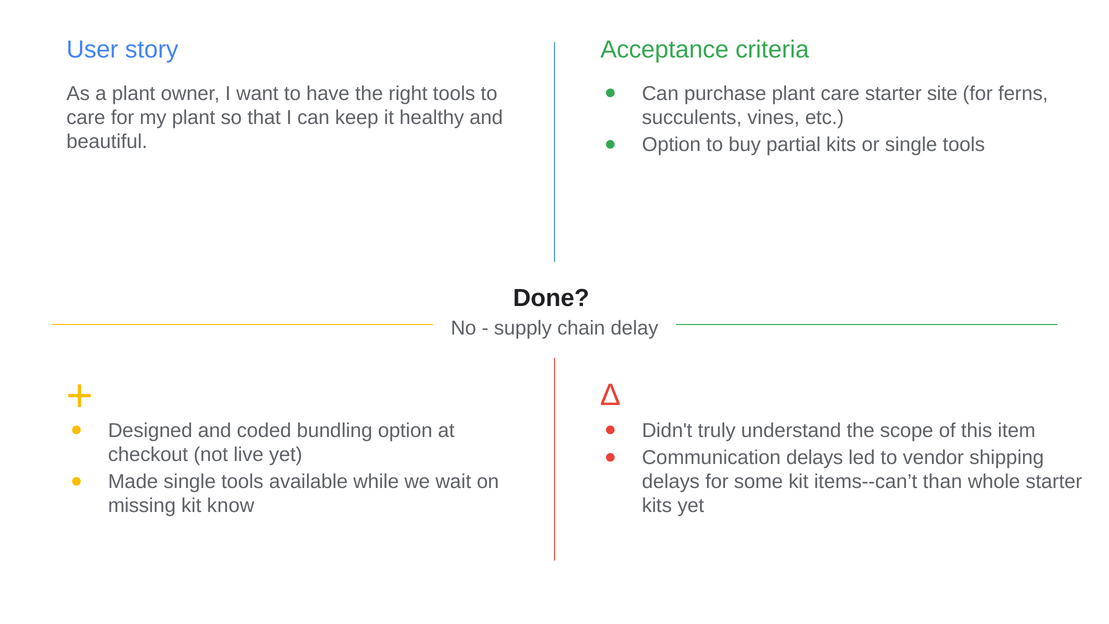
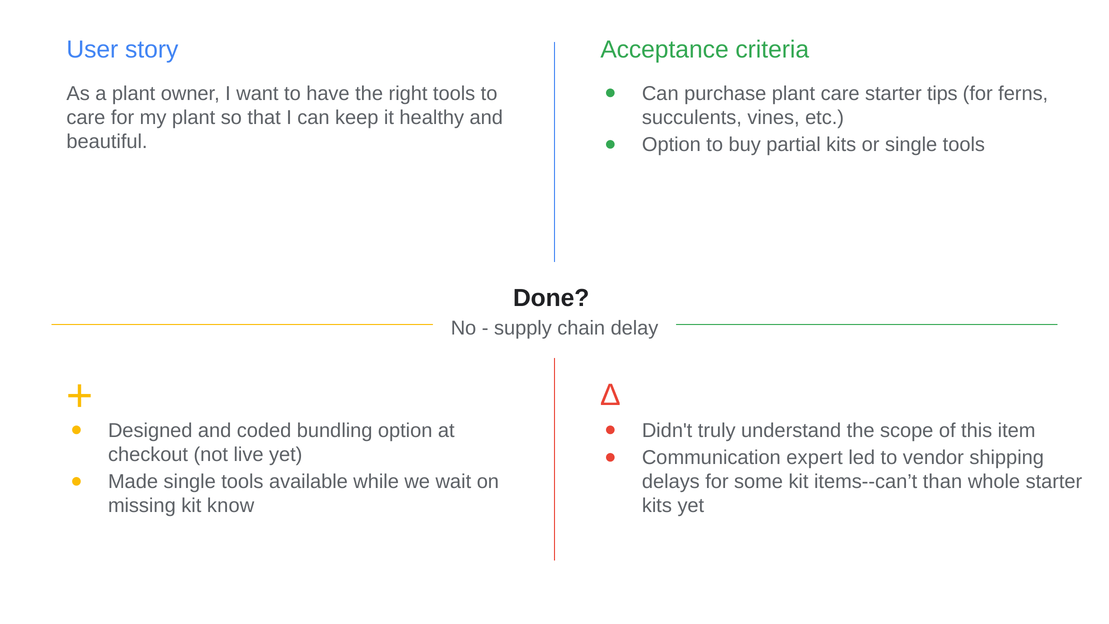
site: site -> tips (942, 93)
Communication delays: delays -> expert (815, 457)
